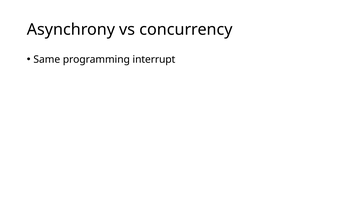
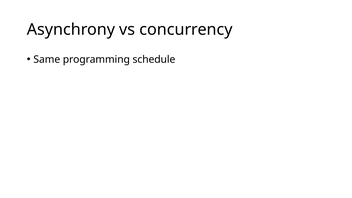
interrupt: interrupt -> schedule (154, 60)
